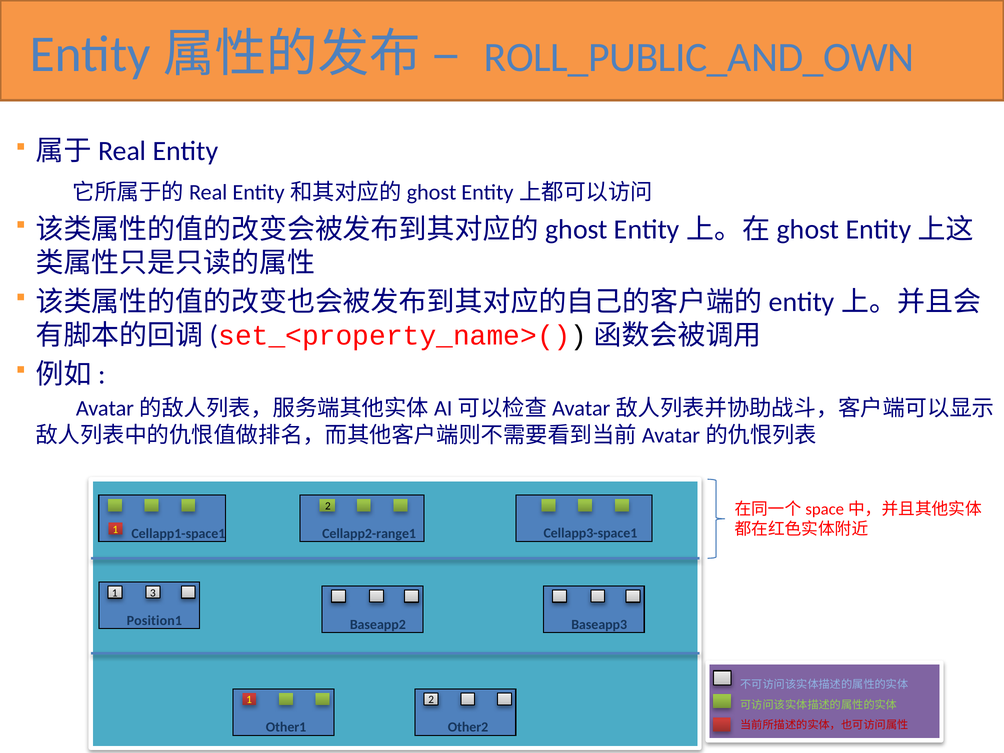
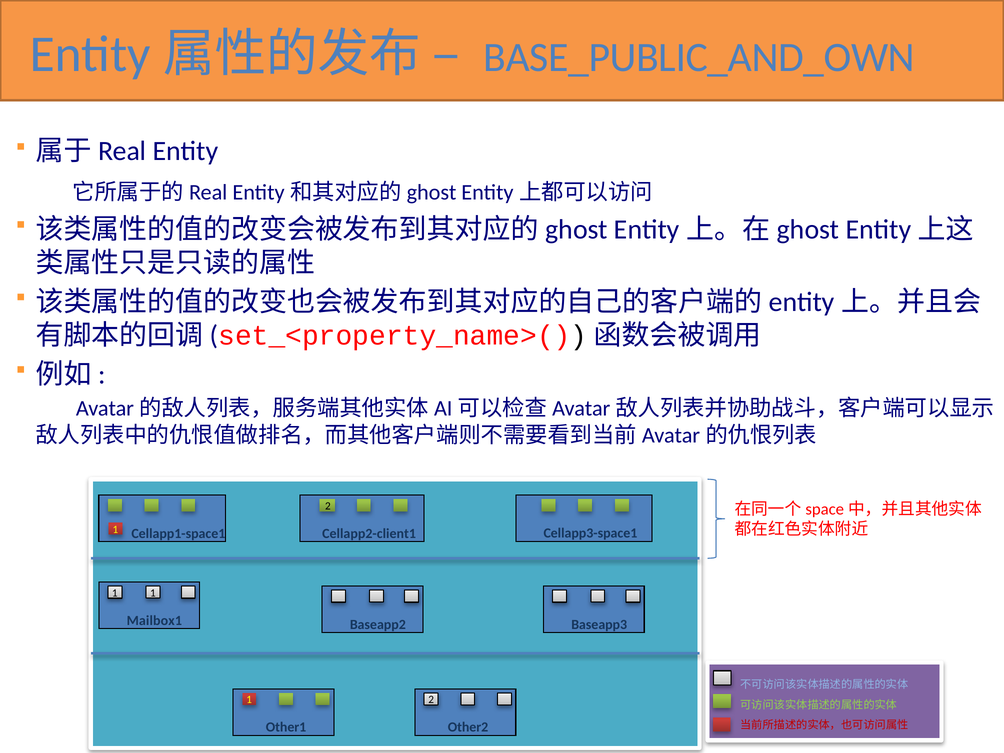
ROLL_PUBLIC_AND_OWN: ROLL_PUBLIC_AND_OWN -> BASE_PUBLIC_AND_OWN (699, 57)
Cellapp2-range1: Cellapp2-range1 -> Cellapp2-client1 (369, 534)
1 3: 3 -> 1 (153, 593)
Position1: Position1 -> Mailbox1 (154, 621)
